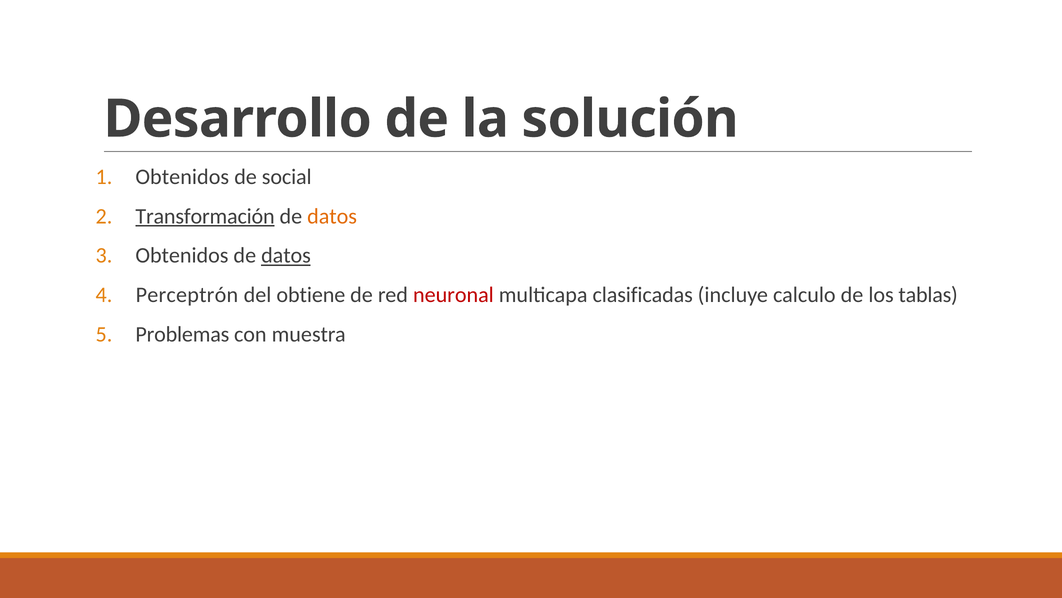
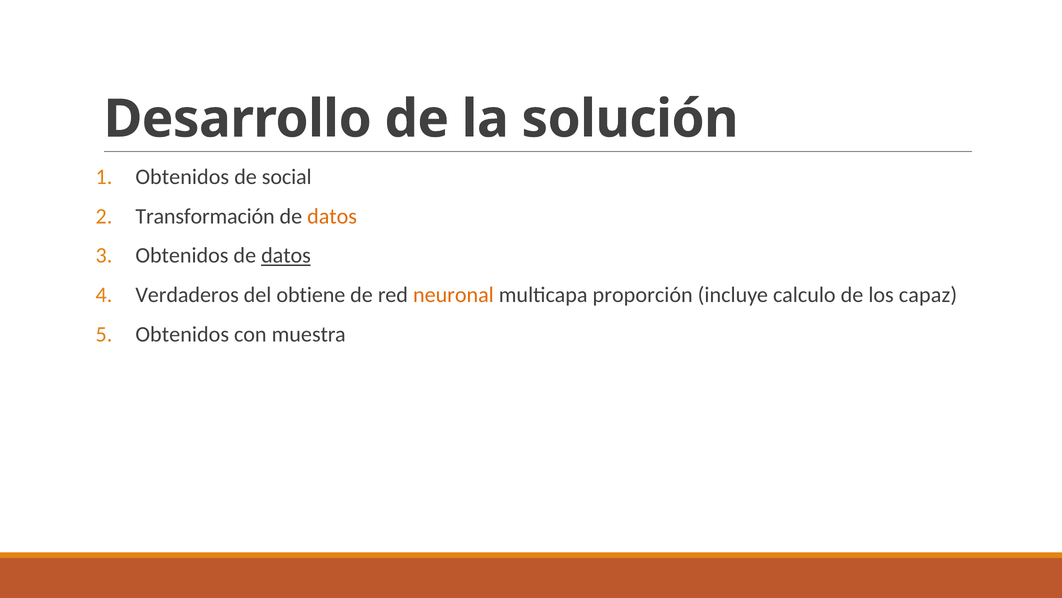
Transformación underline: present -> none (205, 216)
Perceptrón: Perceptrón -> Verdaderos (187, 295)
neuronal colour: red -> orange (453, 295)
clasificadas: clasificadas -> proporción (643, 295)
tablas: tablas -> capaz (928, 295)
Problemas: Problemas -> Obtenidos (182, 334)
